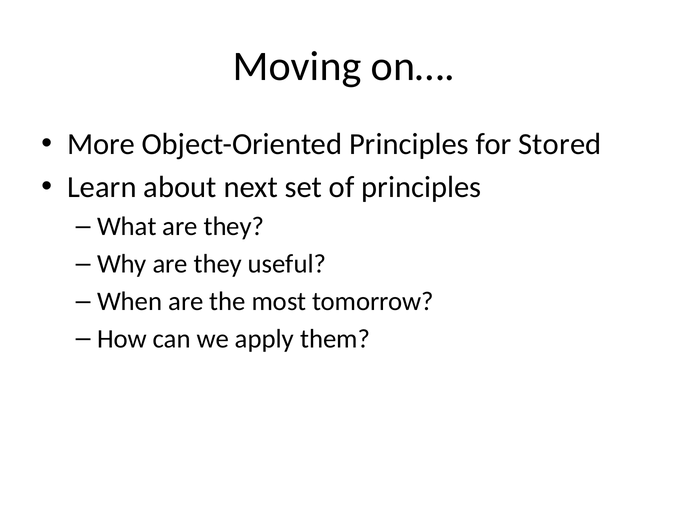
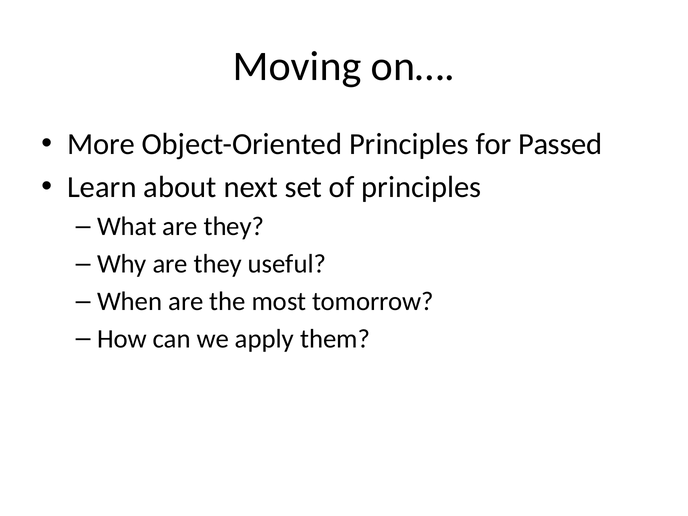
Stored: Stored -> Passed (560, 144)
